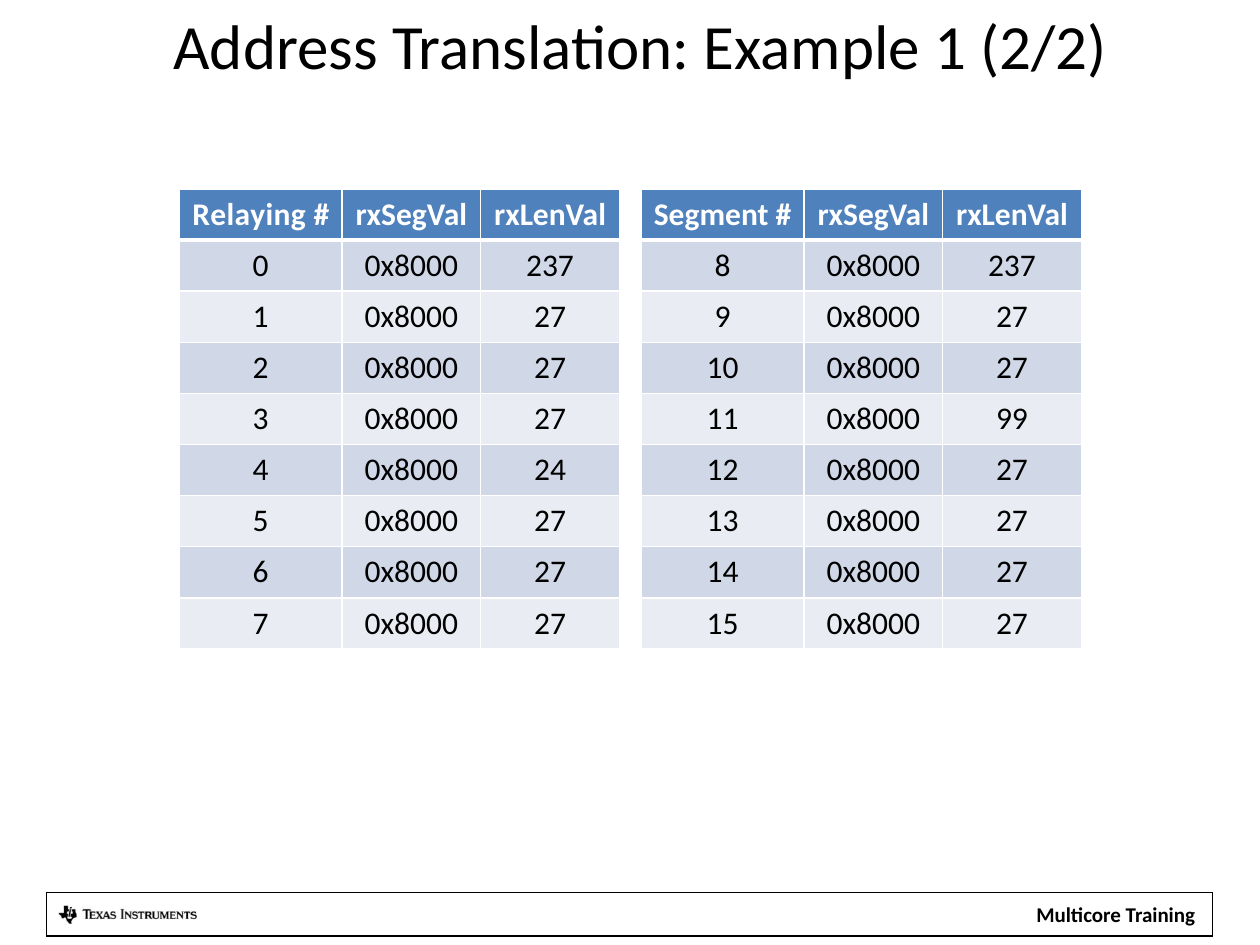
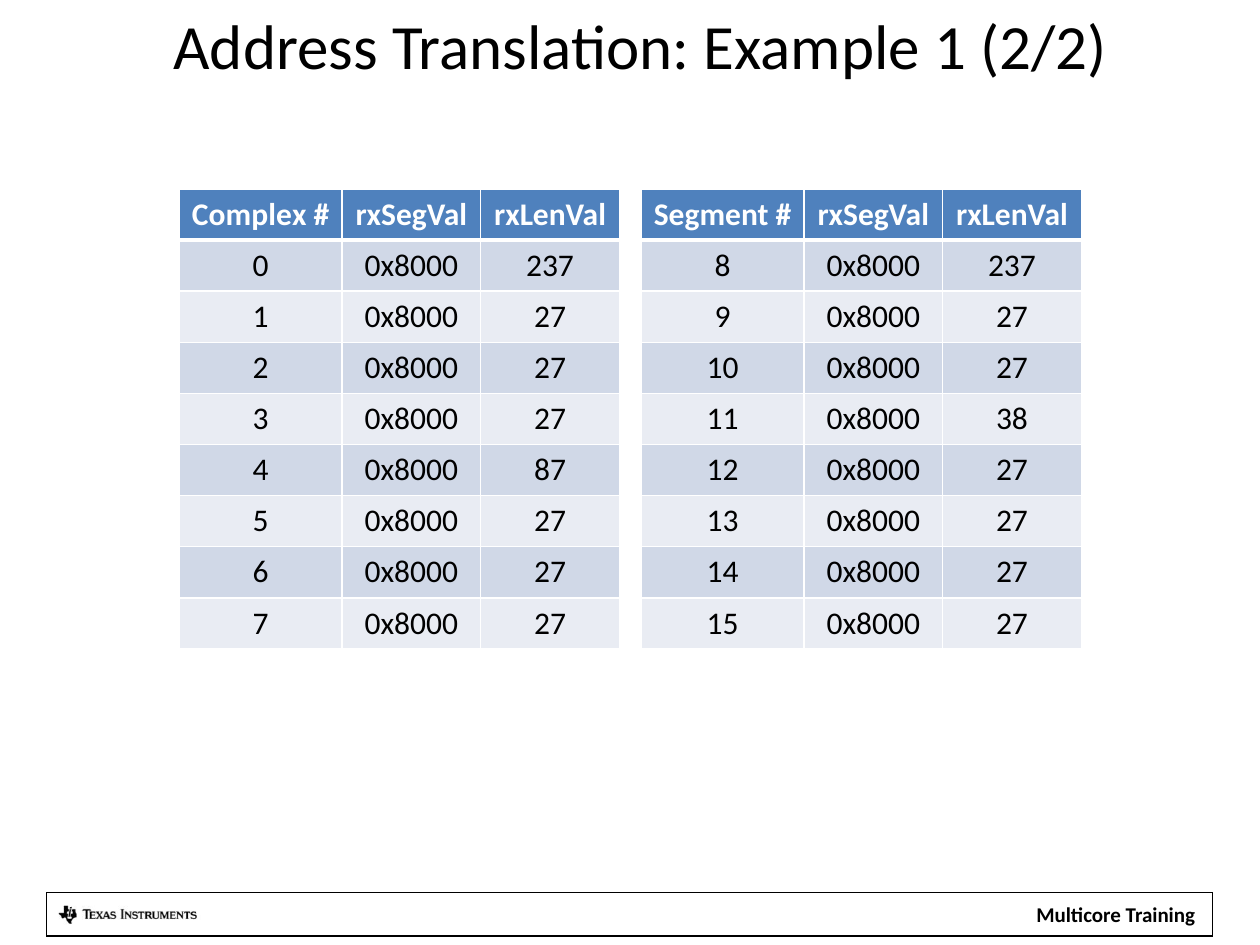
Relaying: Relaying -> Complex (249, 215)
99: 99 -> 38 (1012, 419)
24: 24 -> 87 (550, 470)
